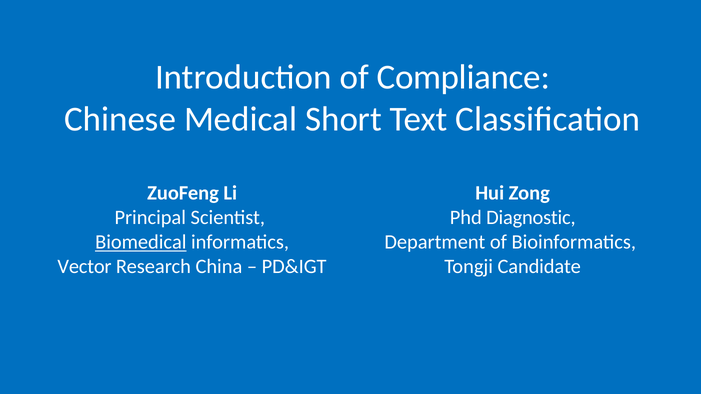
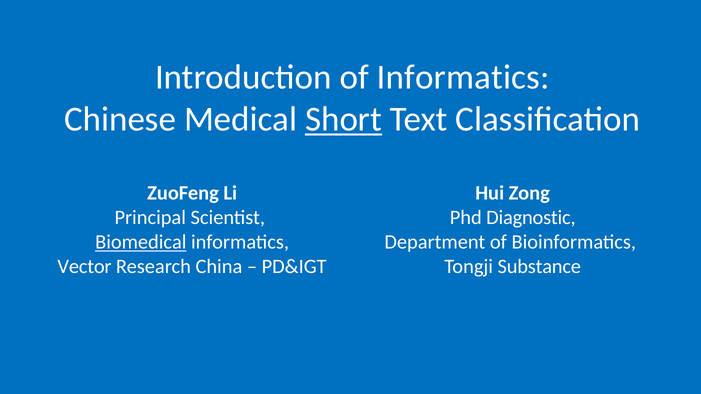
of Compliance: Compliance -> Informatics (463, 77)
Short underline: none -> present (343, 119)
Candidate: Candidate -> Substance (539, 267)
